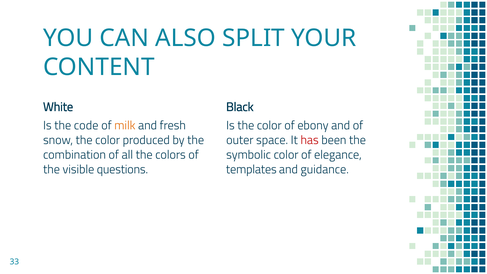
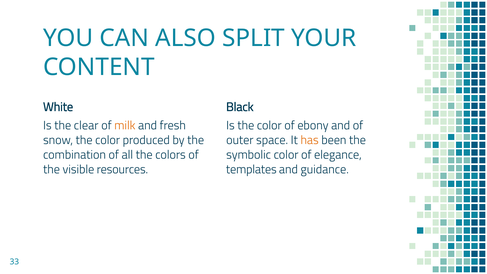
code: code -> clear (86, 126)
has colour: red -> orange (310, 140)
questions: questions -> resources (122, 169)
